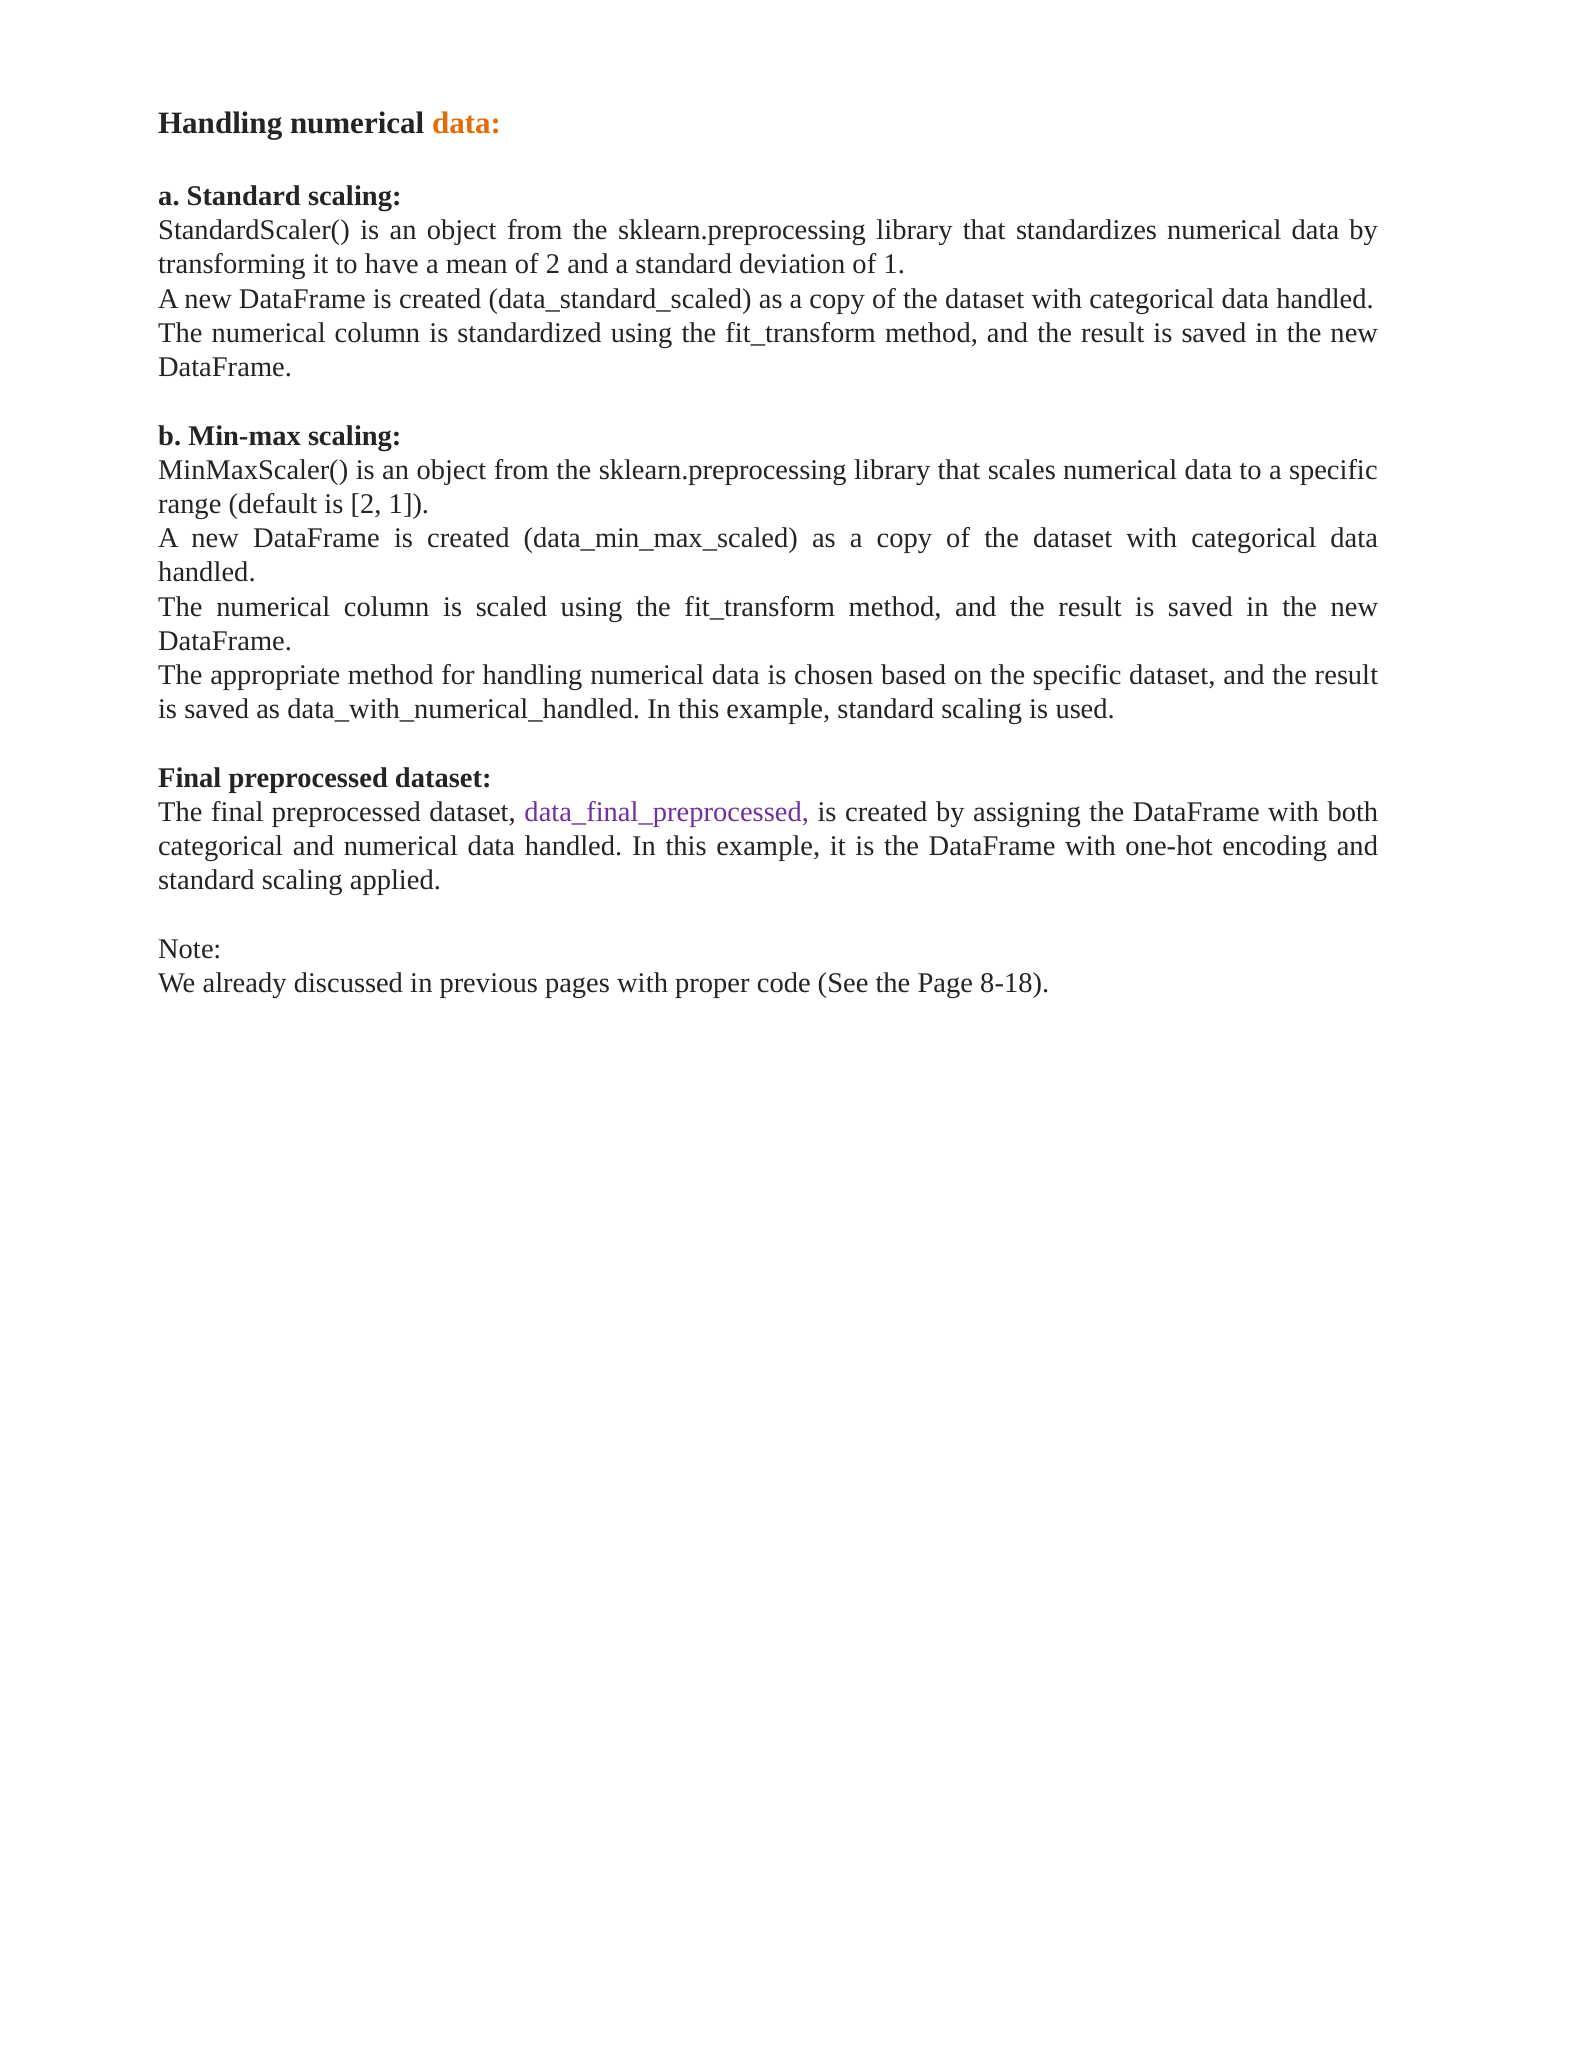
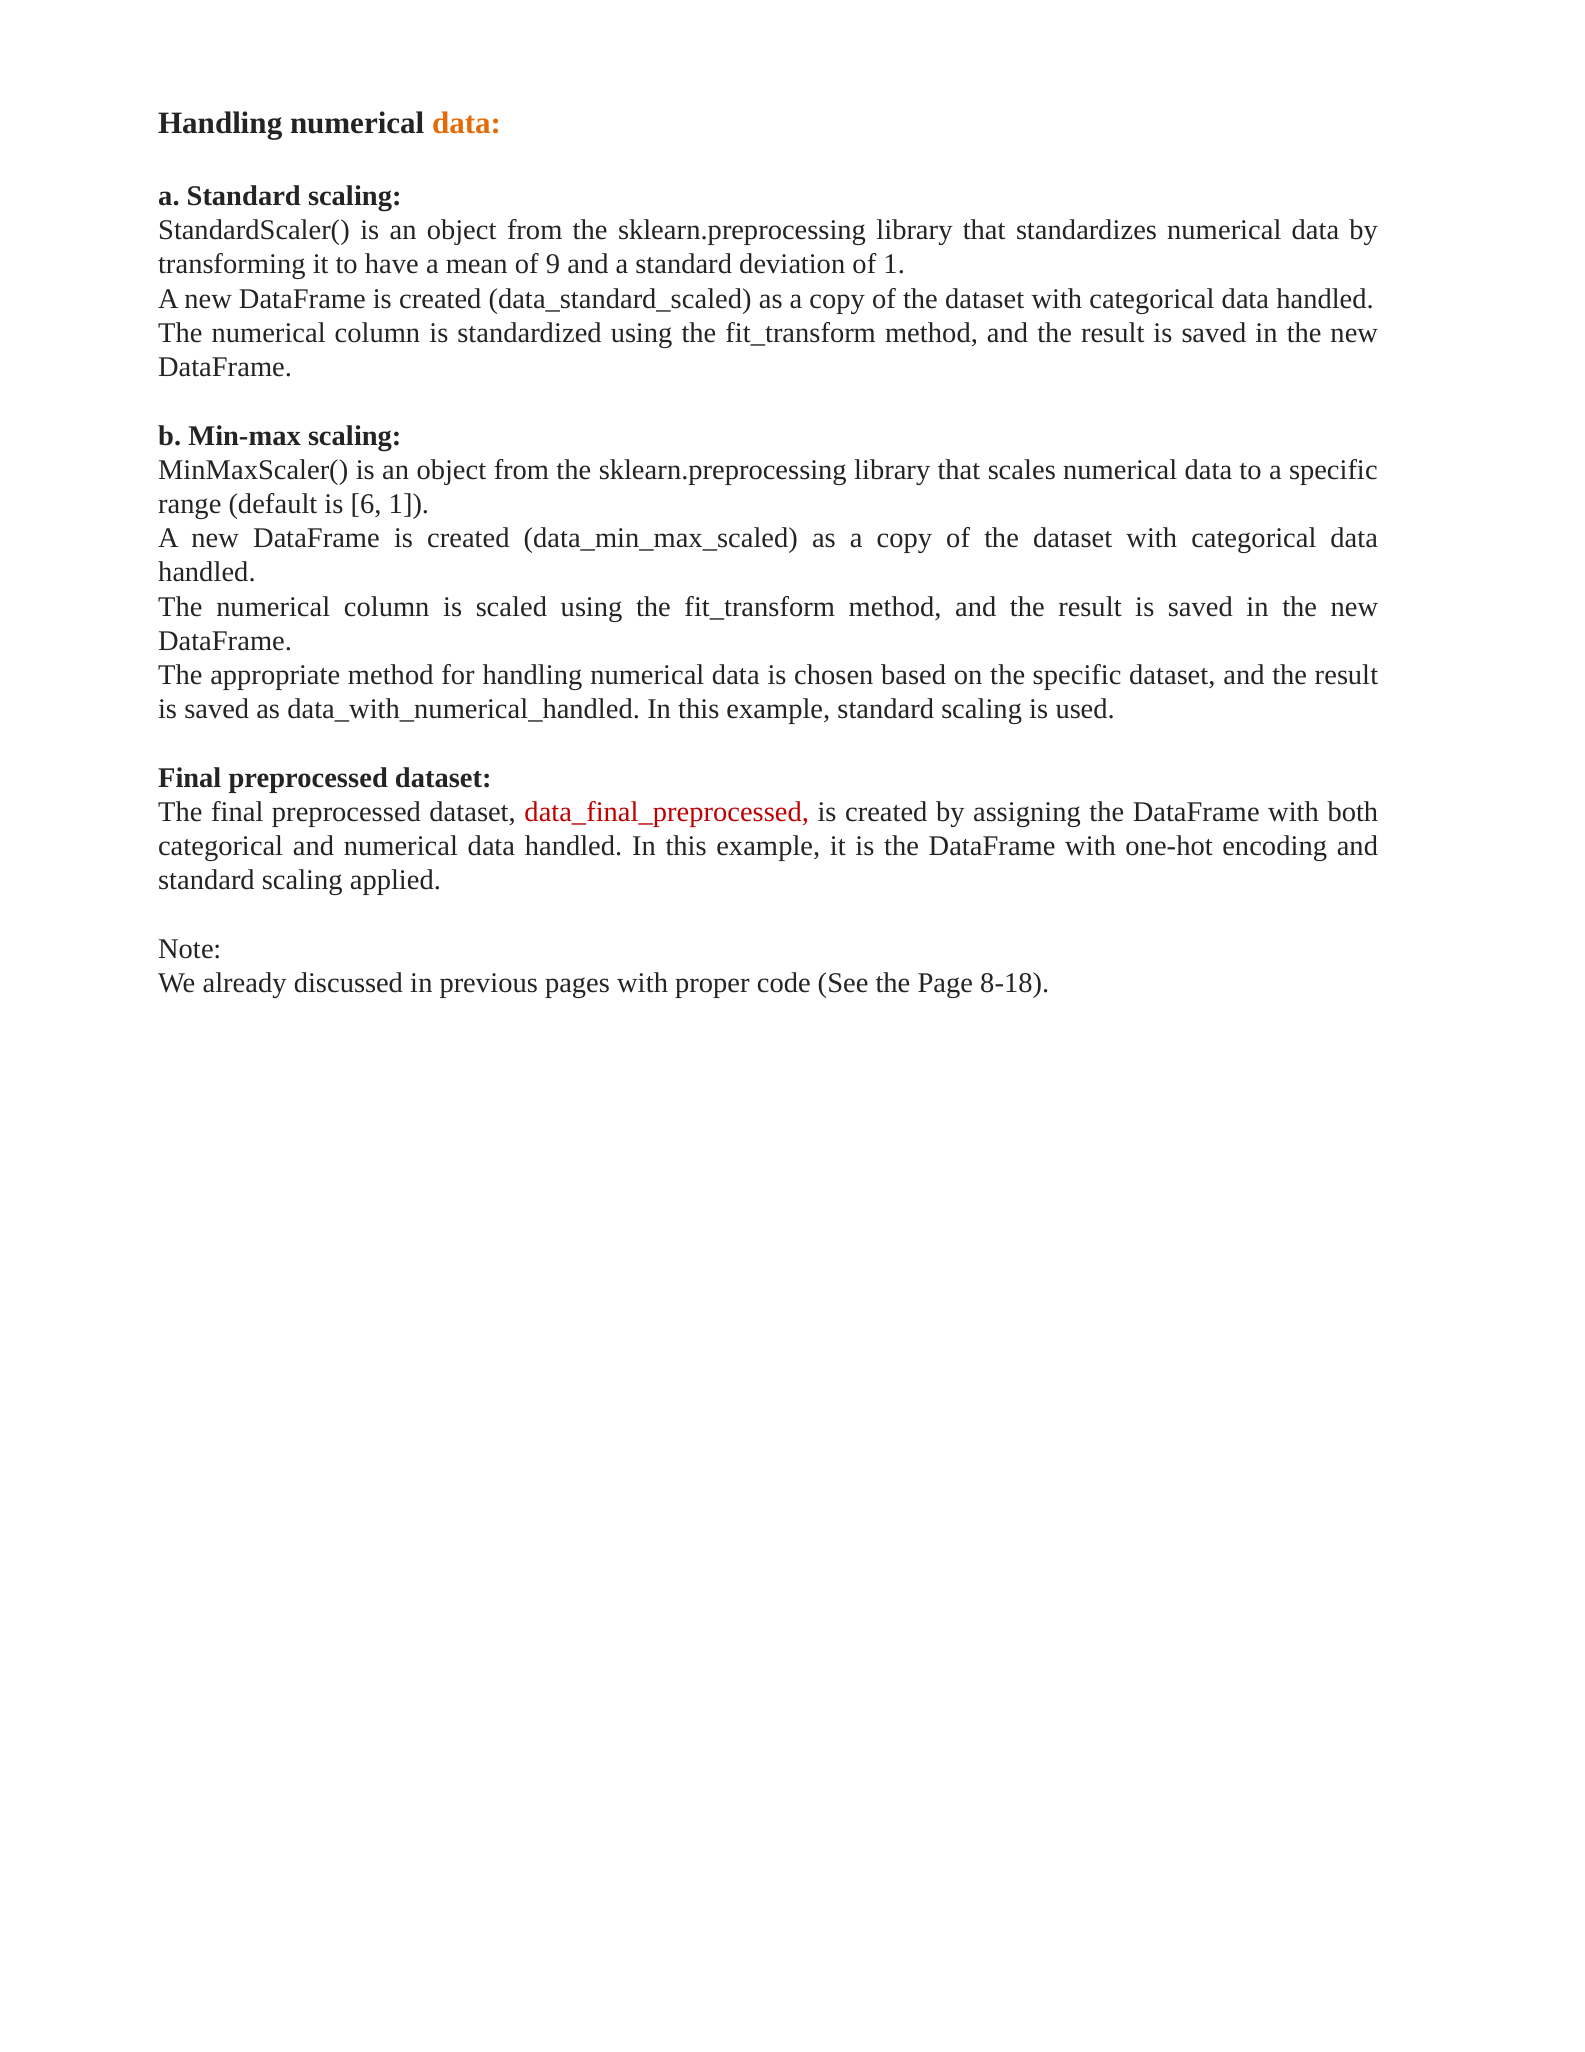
of 2: 2 -> 9 (553, 264)
is 2: 2 -> 6 (366, 504)
data_final_preprocessed colour: purple -> red (667, 812)
